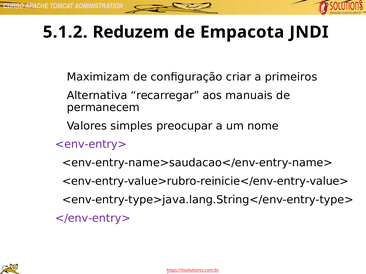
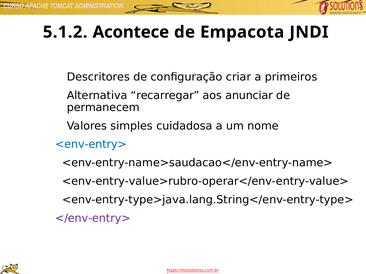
Reduzem: Reduzem -> Acontece (131, 32)
Maximizam: Maximizam -> Descritores (98, 77)
manuais: manuais -> anunciar (249, 96)
preocupar: preocupar -> cuidadosa (184, 126)
<env-entry> colour: purple -> blue (91, 145)
<env-entry-value>rubro-reinicie</env-entry-value>: <env-entry-value>rubro-reinicie</env-entry-value> -> <env-entry-value>rubro-operar</env-entry-value> (205, 182)
